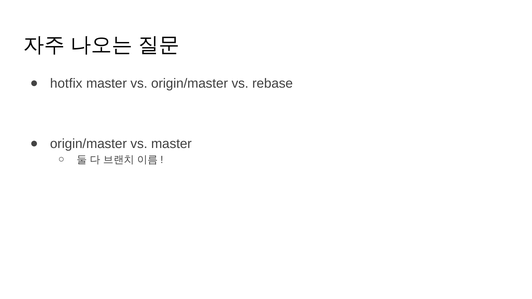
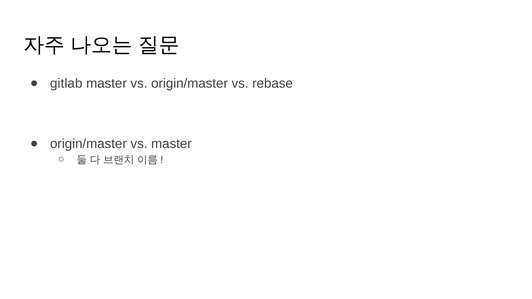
hotfix: hotfix -> gitlab (66, 84)
